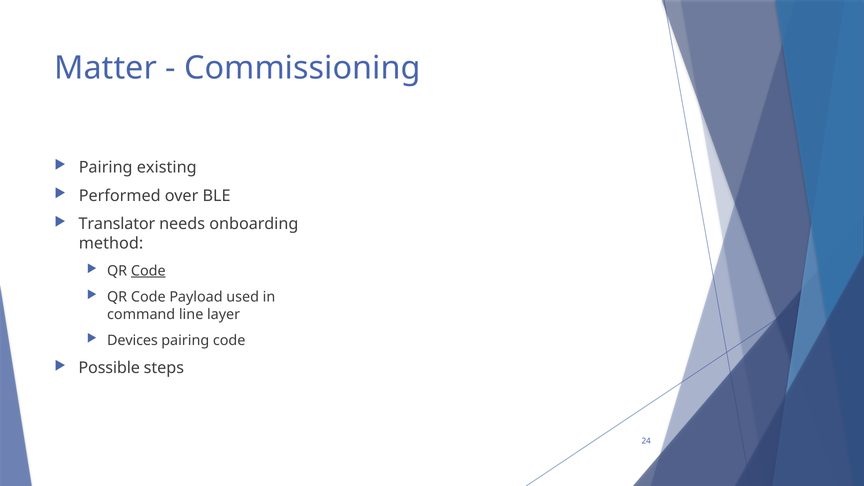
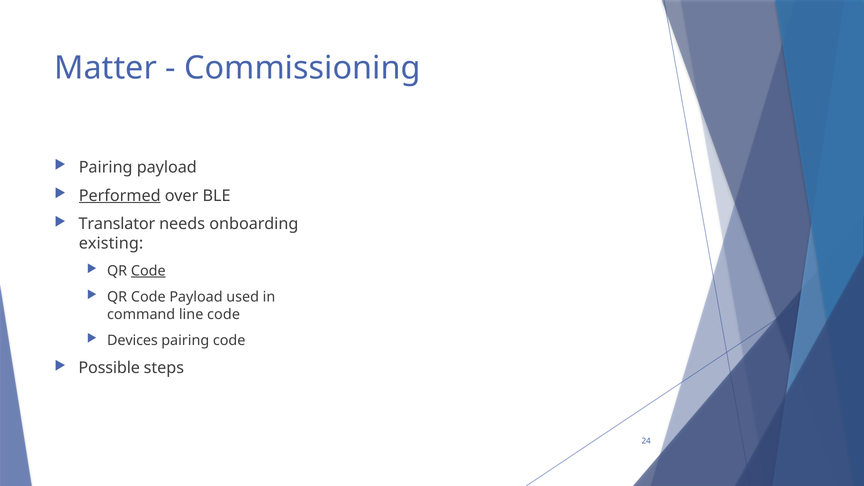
Pairing existing: existing -> payload (167, 167)
Performed underline: none -> present (120, 196)
method: method -> existing (111, 244)
line layer: layer -> code (223, 314)
